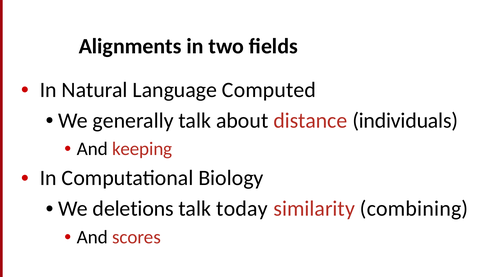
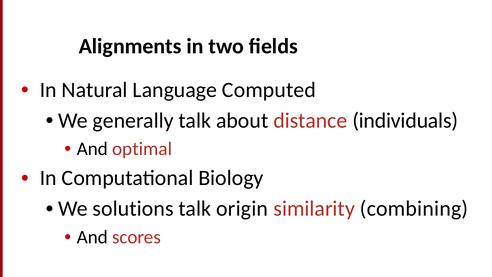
keeping: keeping -> optimal (142, 149)
deletions: deletions -> solutions (133, 209)
today: today -> origin (242, 209)
